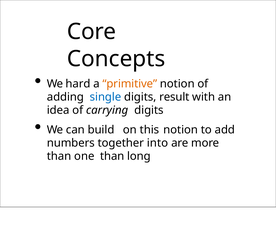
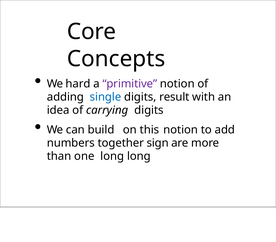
primitive colour: orange -> purple (130, 84)
into: into -> sign (158, 143)
one than: than -> long (112, 156)
